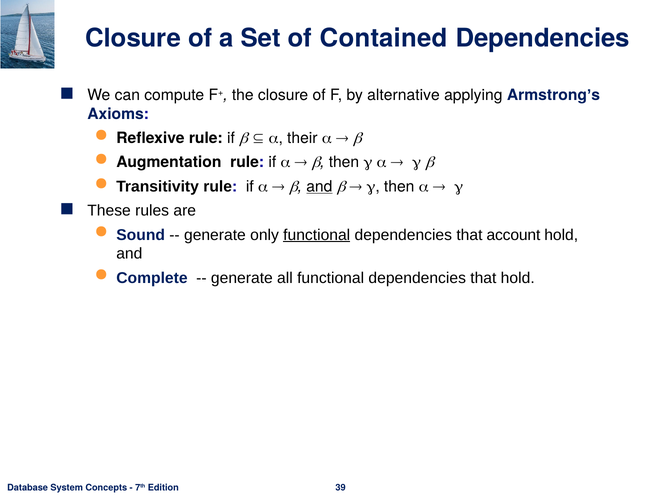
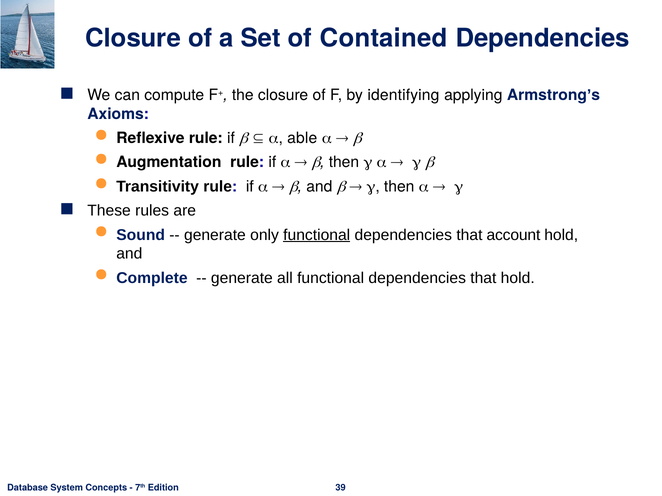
alternative: alternative -> identifying (403, 95)
their: their -> able (302, 138)
and underline: present -> none (319, 187)
